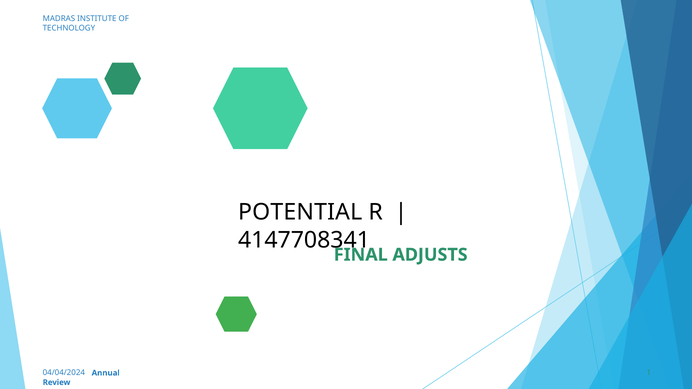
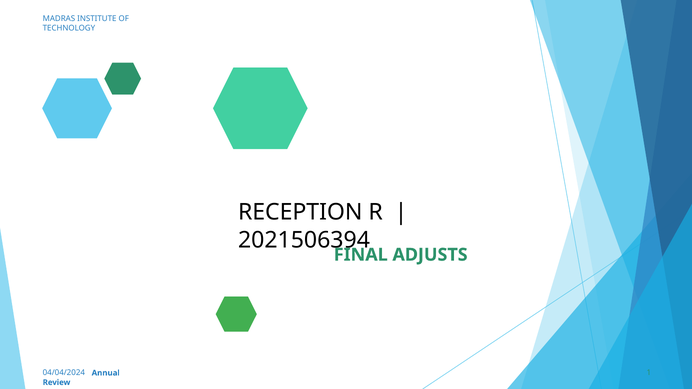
POTENTIAL: POTENTIAL -> RECEPTION (300, 212)
4147708341: 4147708341 -> 2021506394 (304, 240)
